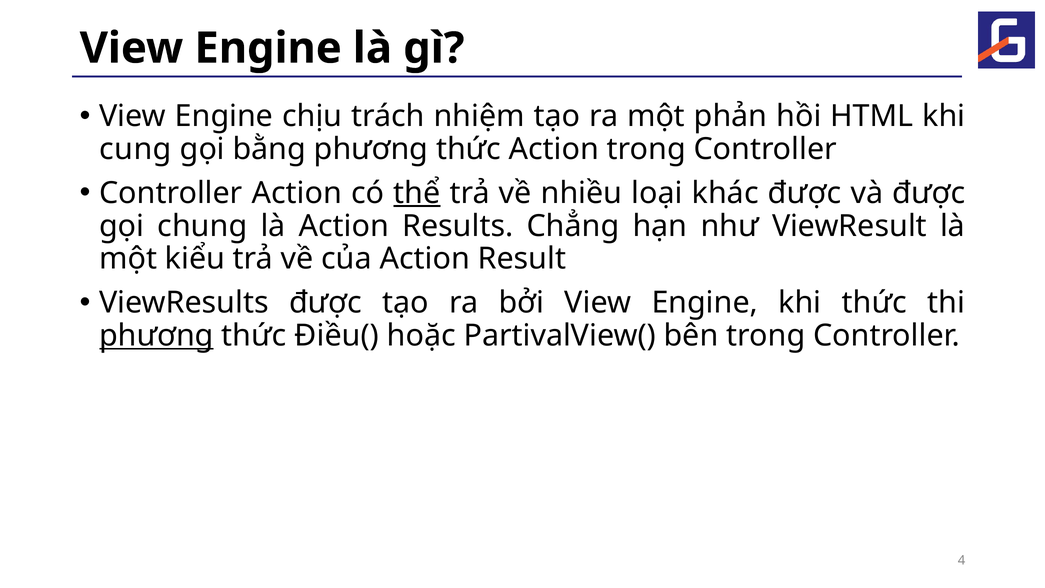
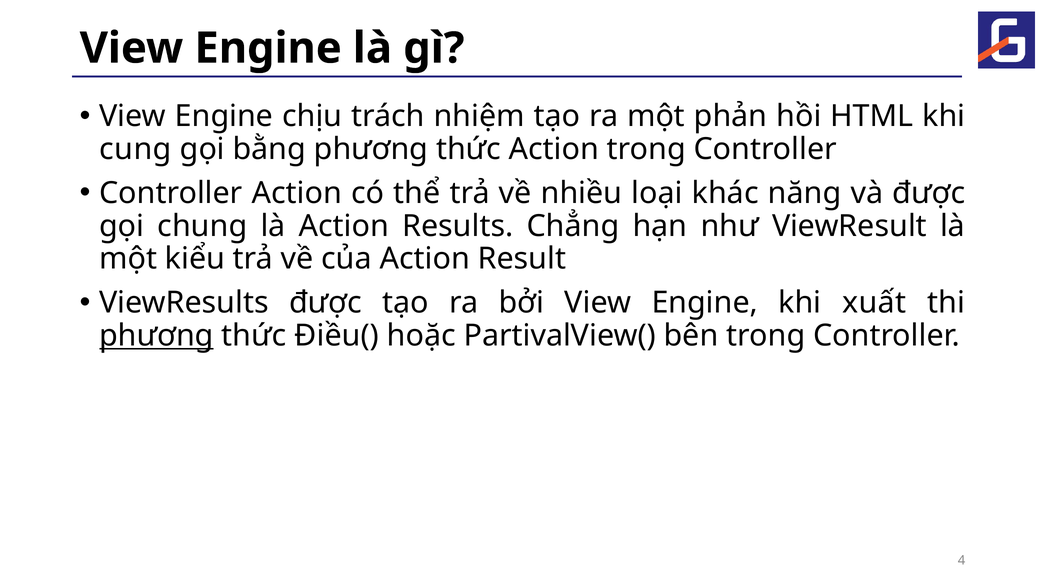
thể underline: present -> none (417, 193)
khác được: được -> năng (805, 193)
khi thức: thức -> xuất (874, 303)
